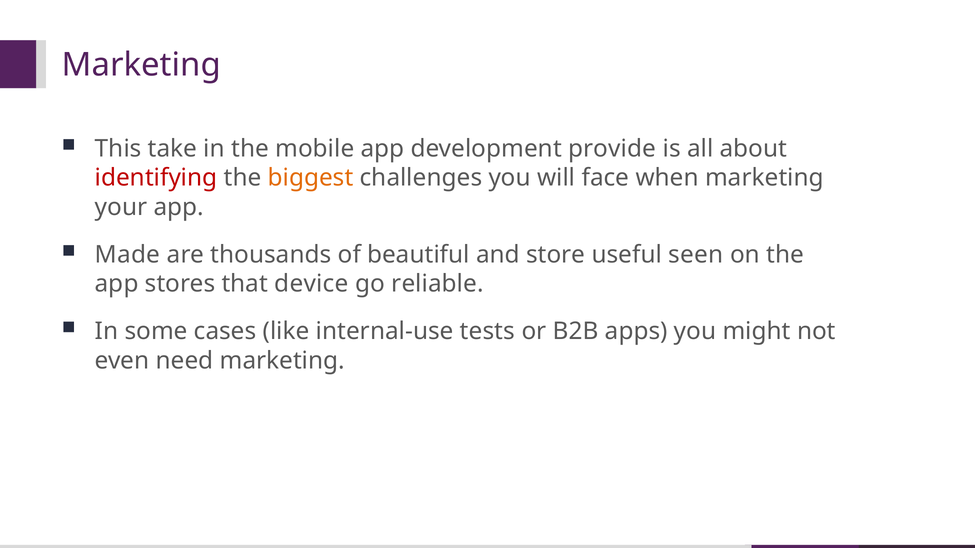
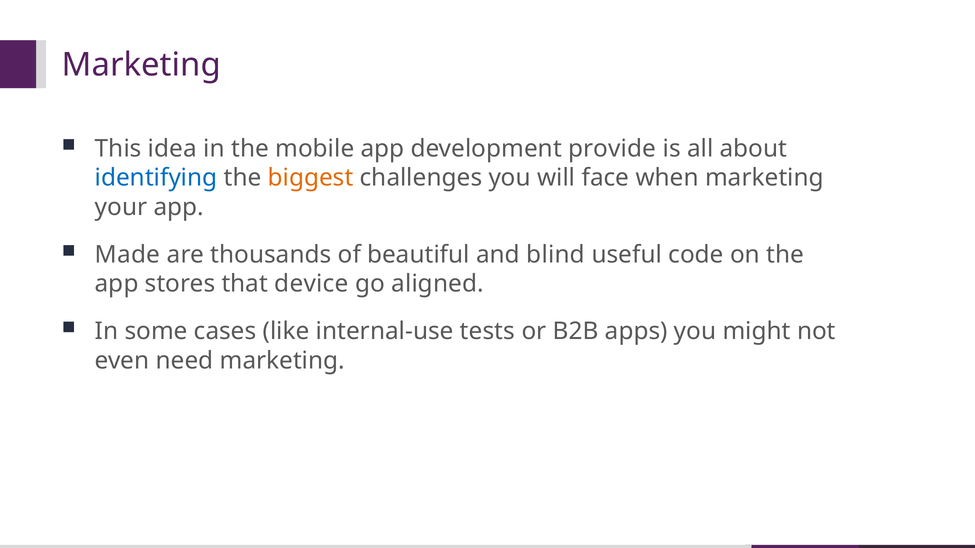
take: take -> idea (172, 149)
identifying colour: red -> blue (156, 178)
store: store -> blind (556, 255)
seen: seen -> code (696, 255)
reliable: reliable -> aligned (438, 284)
